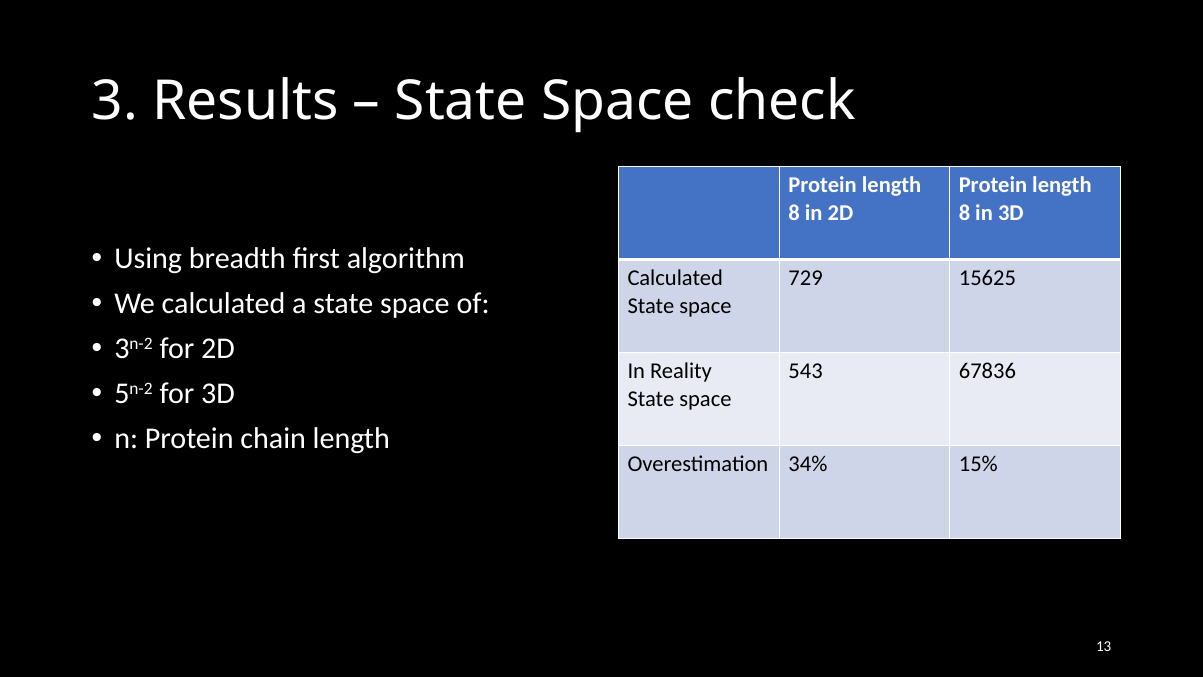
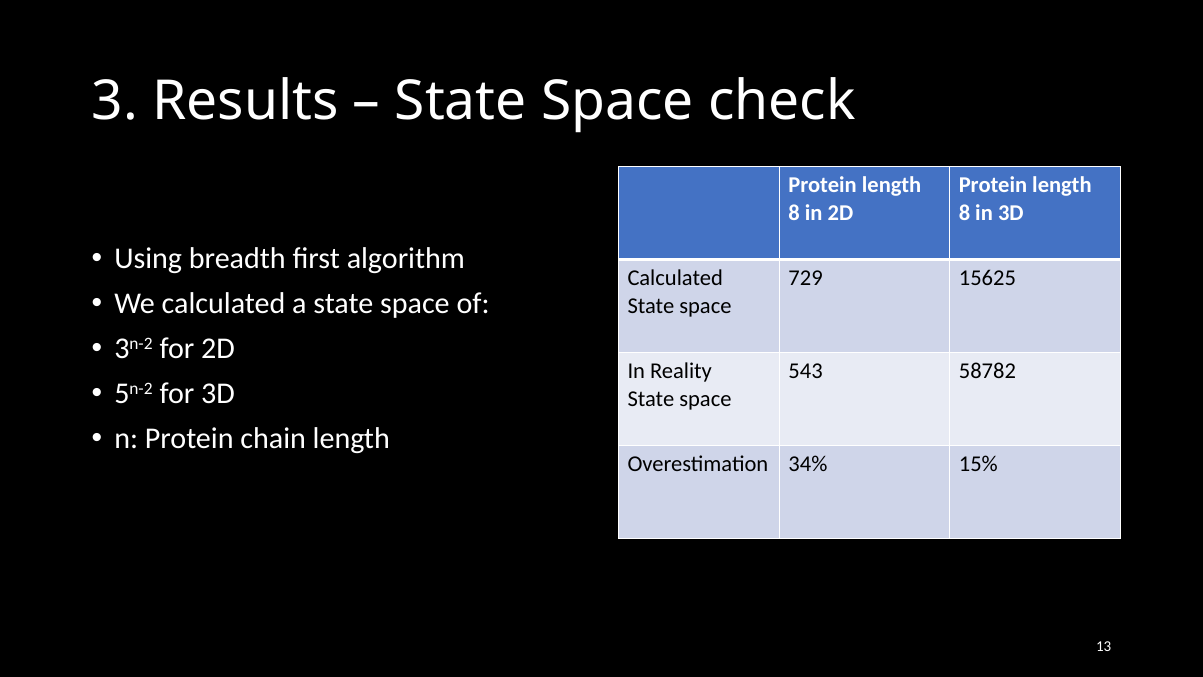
67836: 67836 -> 58782 (987, 371)
